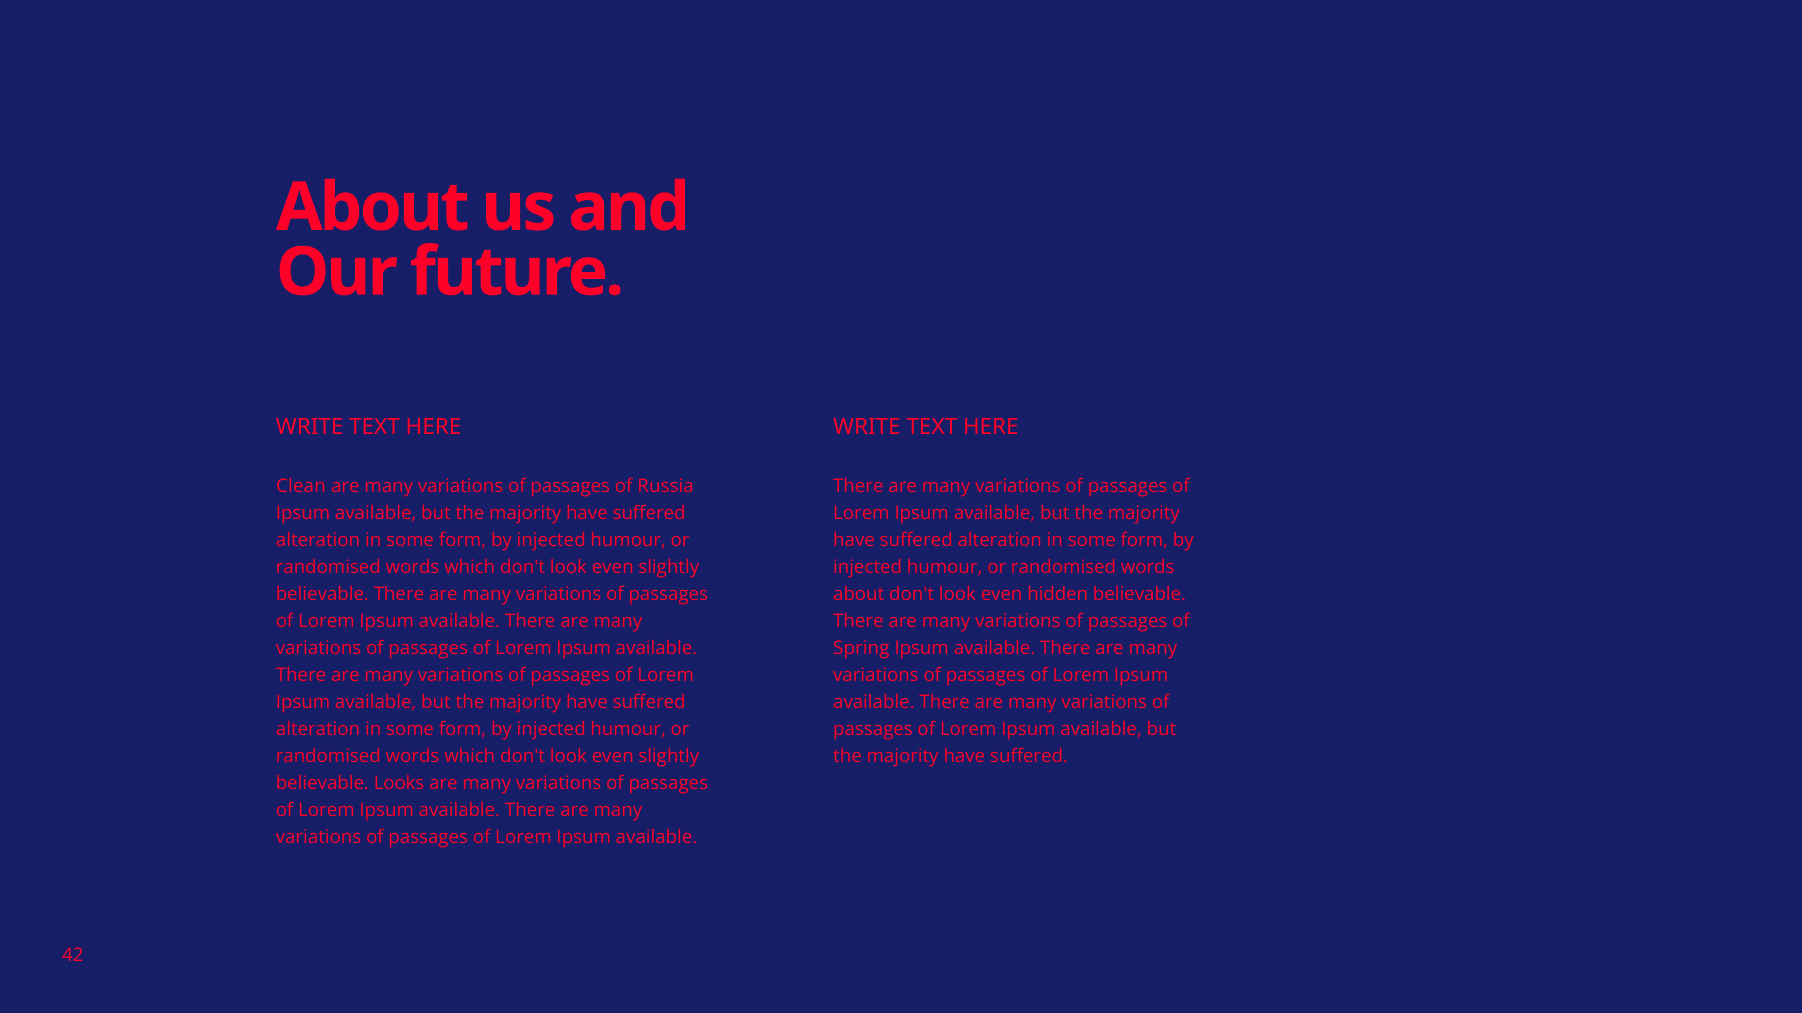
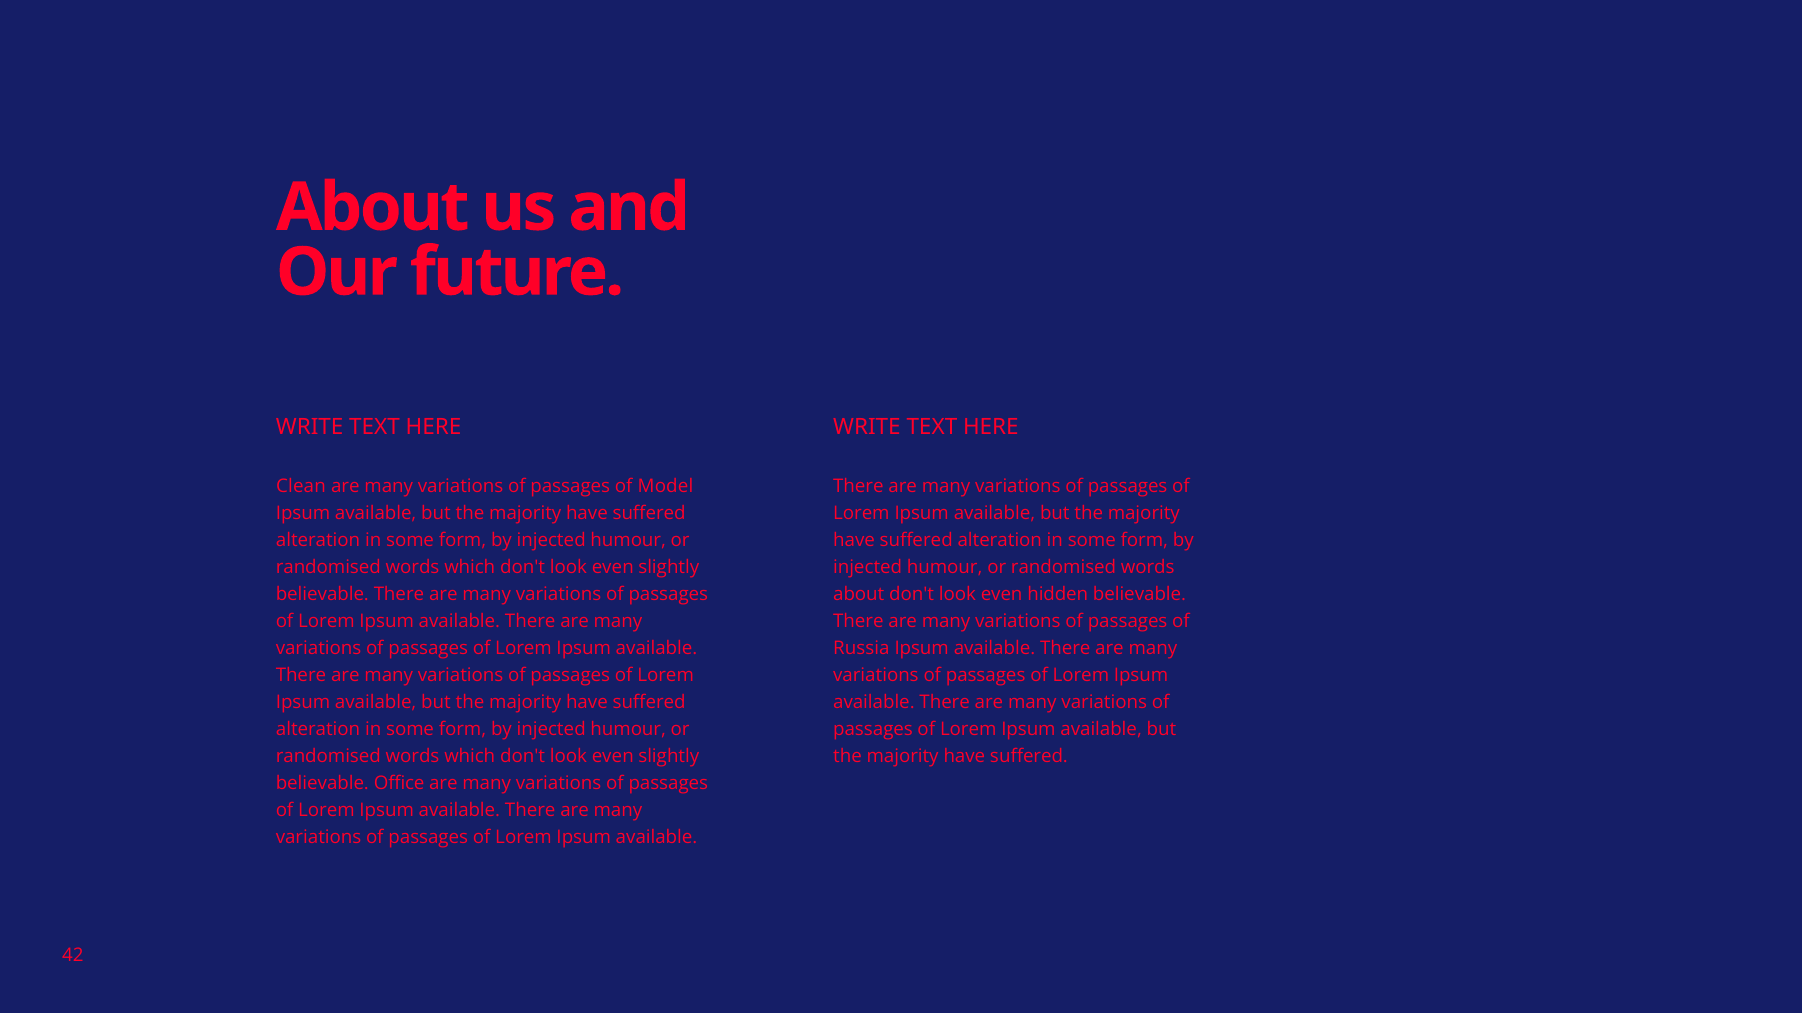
Russia: Russia -> Model (666, 486)
Spring: Spring -> Russia (861, 648)
Looks: Looks -> Office (399, 784)
